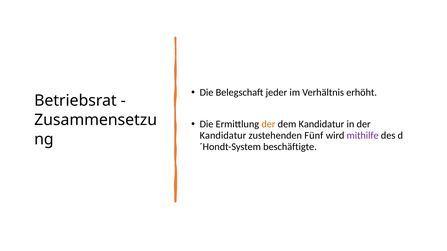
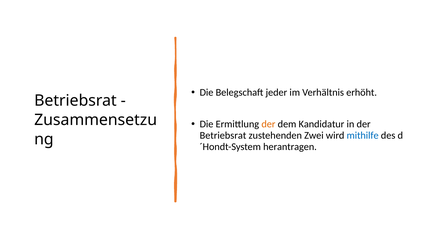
Kandidatur: Kandidatur -> Betriebsrat (223, 136)
Fünf: Fünf -> Zwei (314, 136)
mithilfe colour: purple -> blue (363, 136)
beschäftigte: beschäftigte -> herantragen (290, 147)
